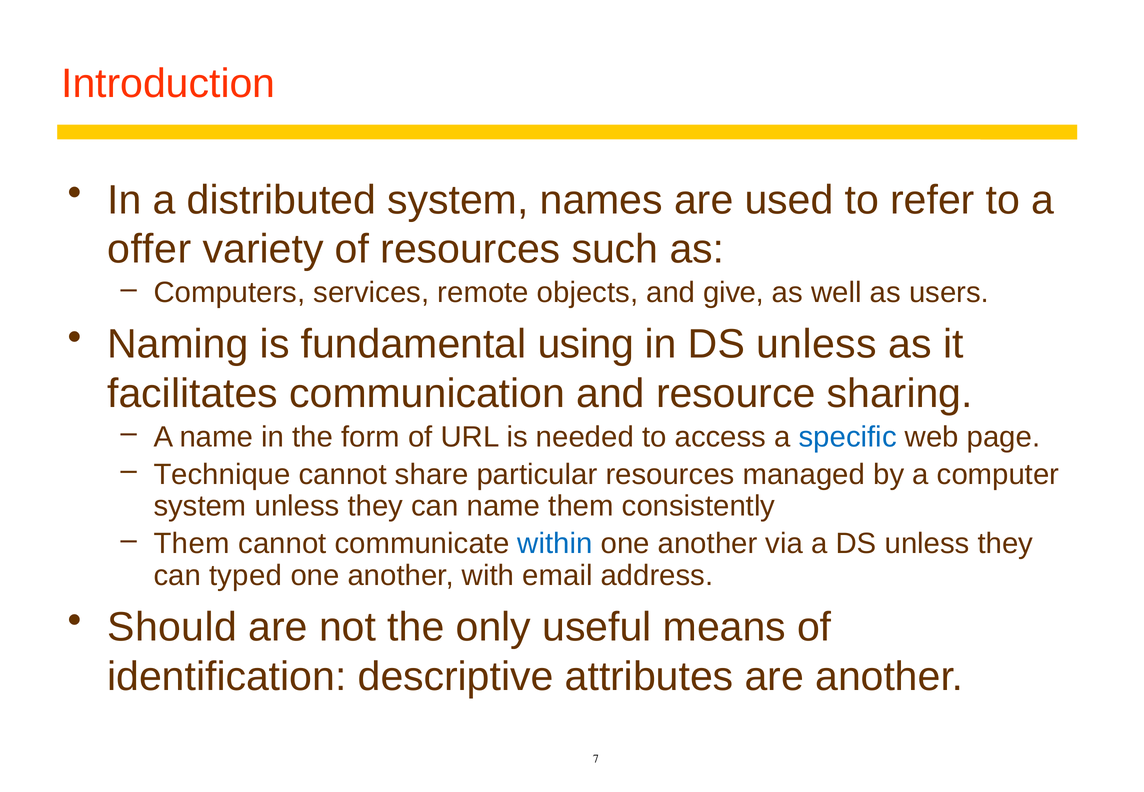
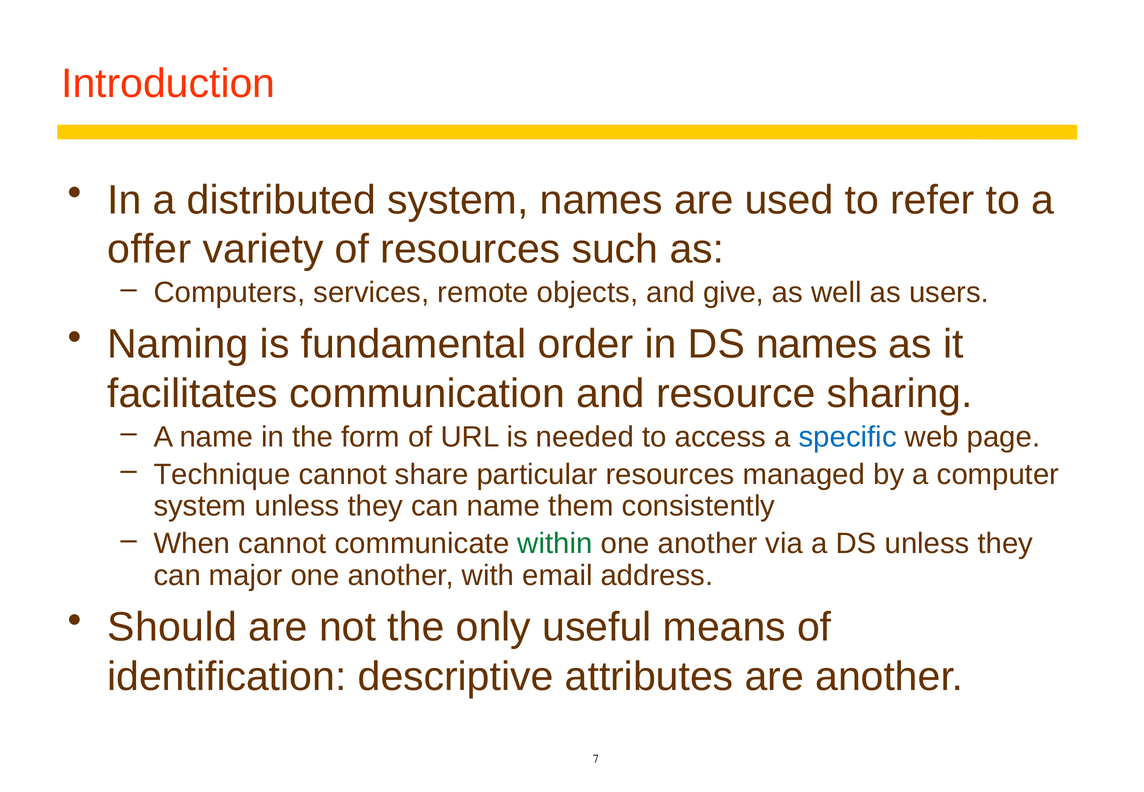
using: using -> order (586, 344)
in DS unless: unless -> names (817, 344)
Them: Them -> When (192, 544)
within colour: blue -> green (555, 544)
typed: typed -> major (246, 575)
